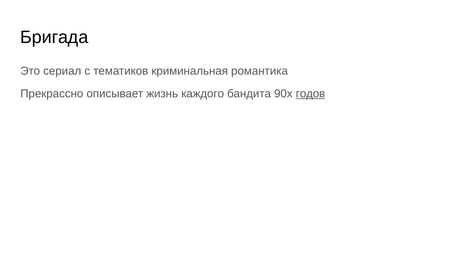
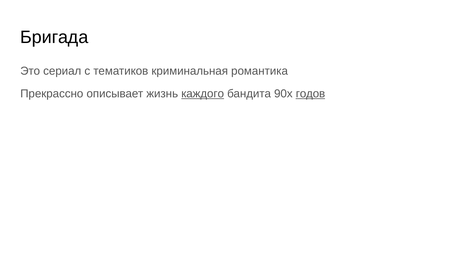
каждого underline: none -> present (203, 94)
